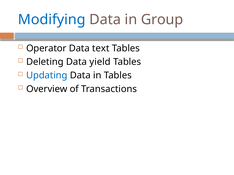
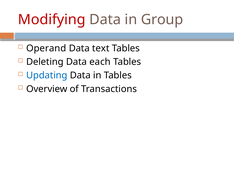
Modifying colour: blue -> red (52, 20)
Operator: Operator -> Operand (46, 48)
yield: yield -> each (100, 62)
